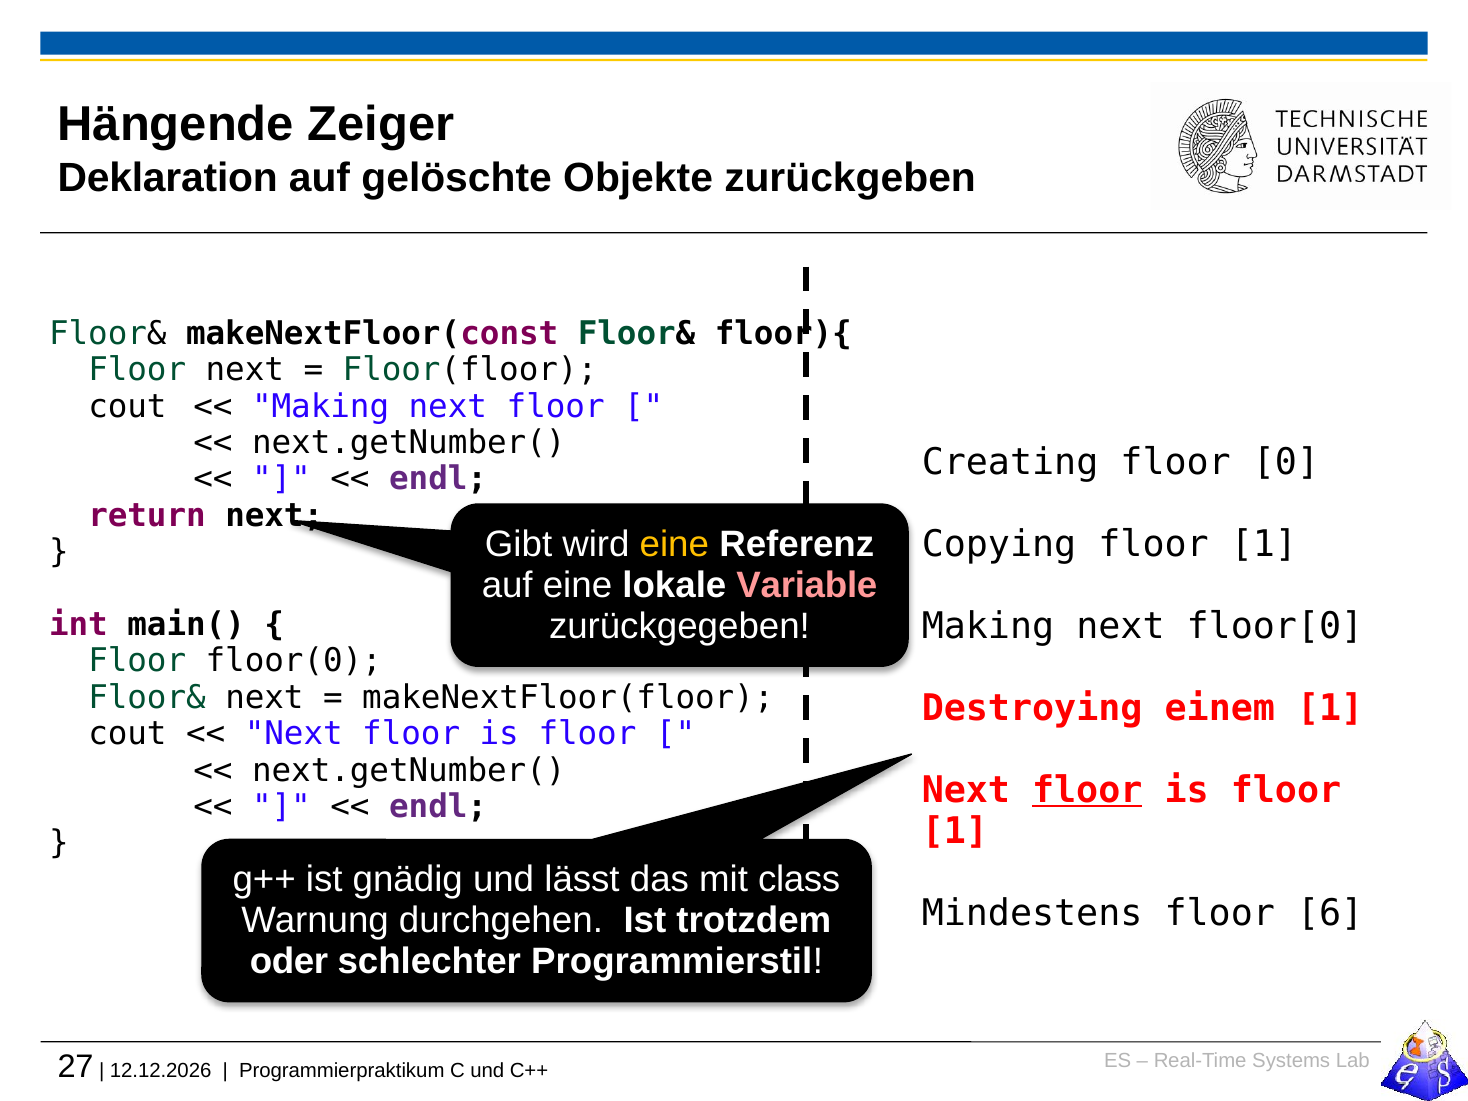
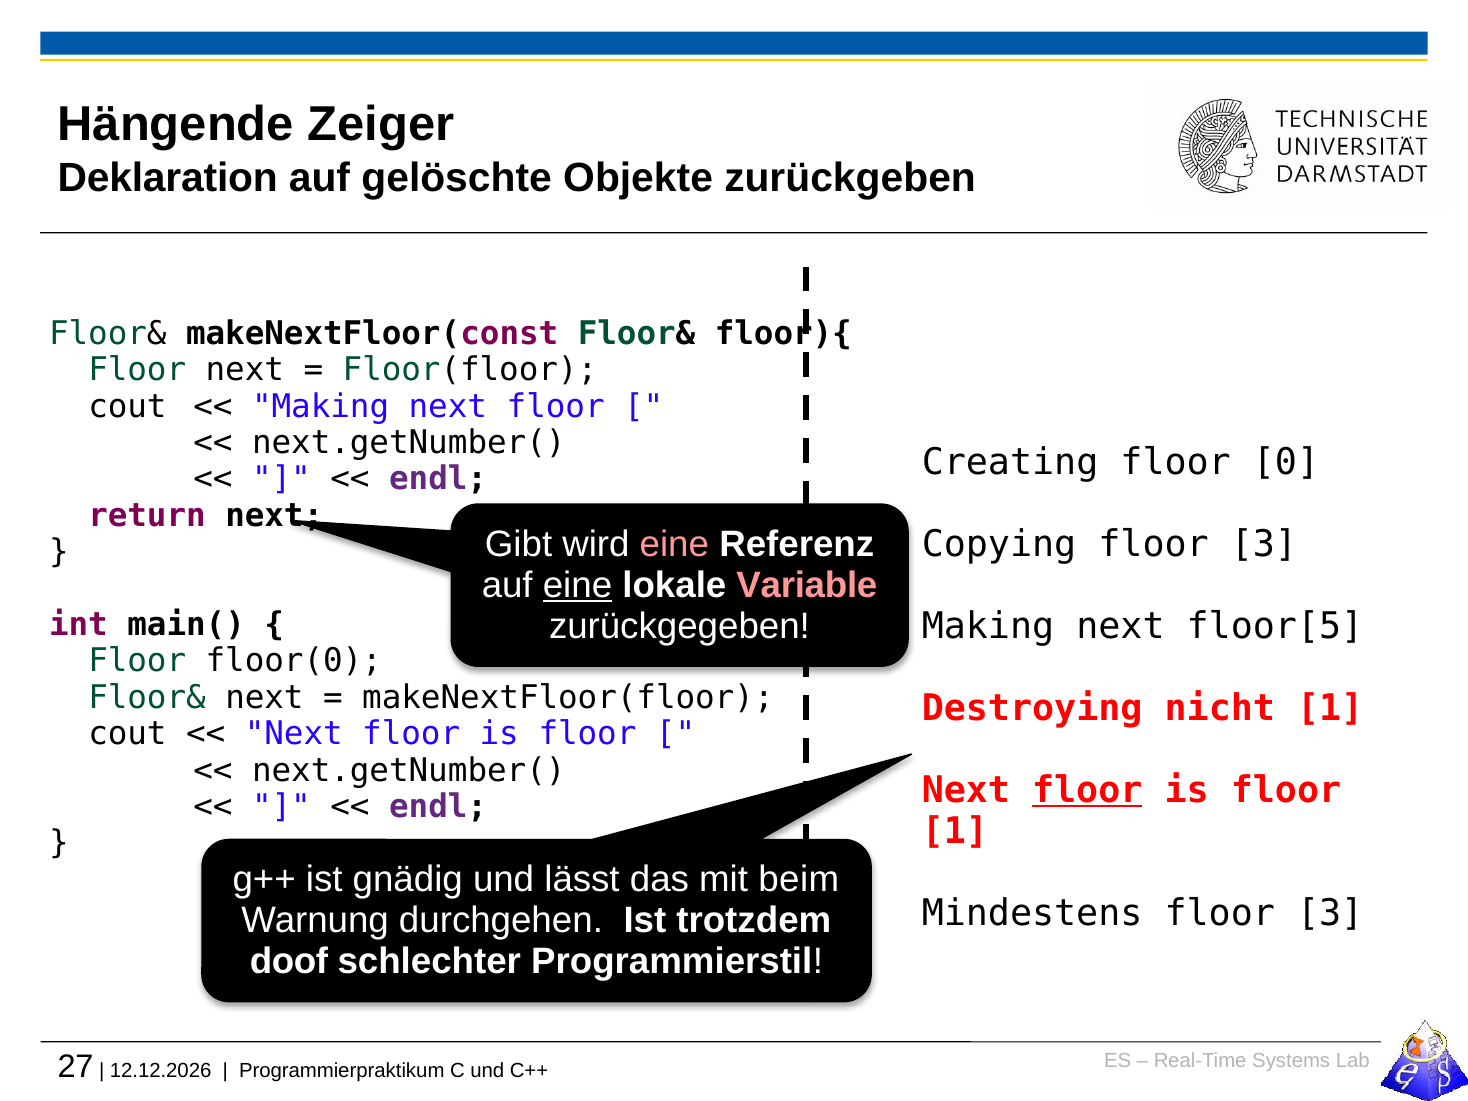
eine colour: yellow -> pink (674, 544)
Copying floor 1: 1 -> 3 (1264, 545)
eine underline: none -> present (578, 585)
floor[0: floor[0 -> floor[5 (1275, 626)
einem: einem -> nicht (1220, 708)
class: class -> beim (799, 880)
6: 6 -> 3 (1330, 913)
oder: oder -> doof (289, 962)
